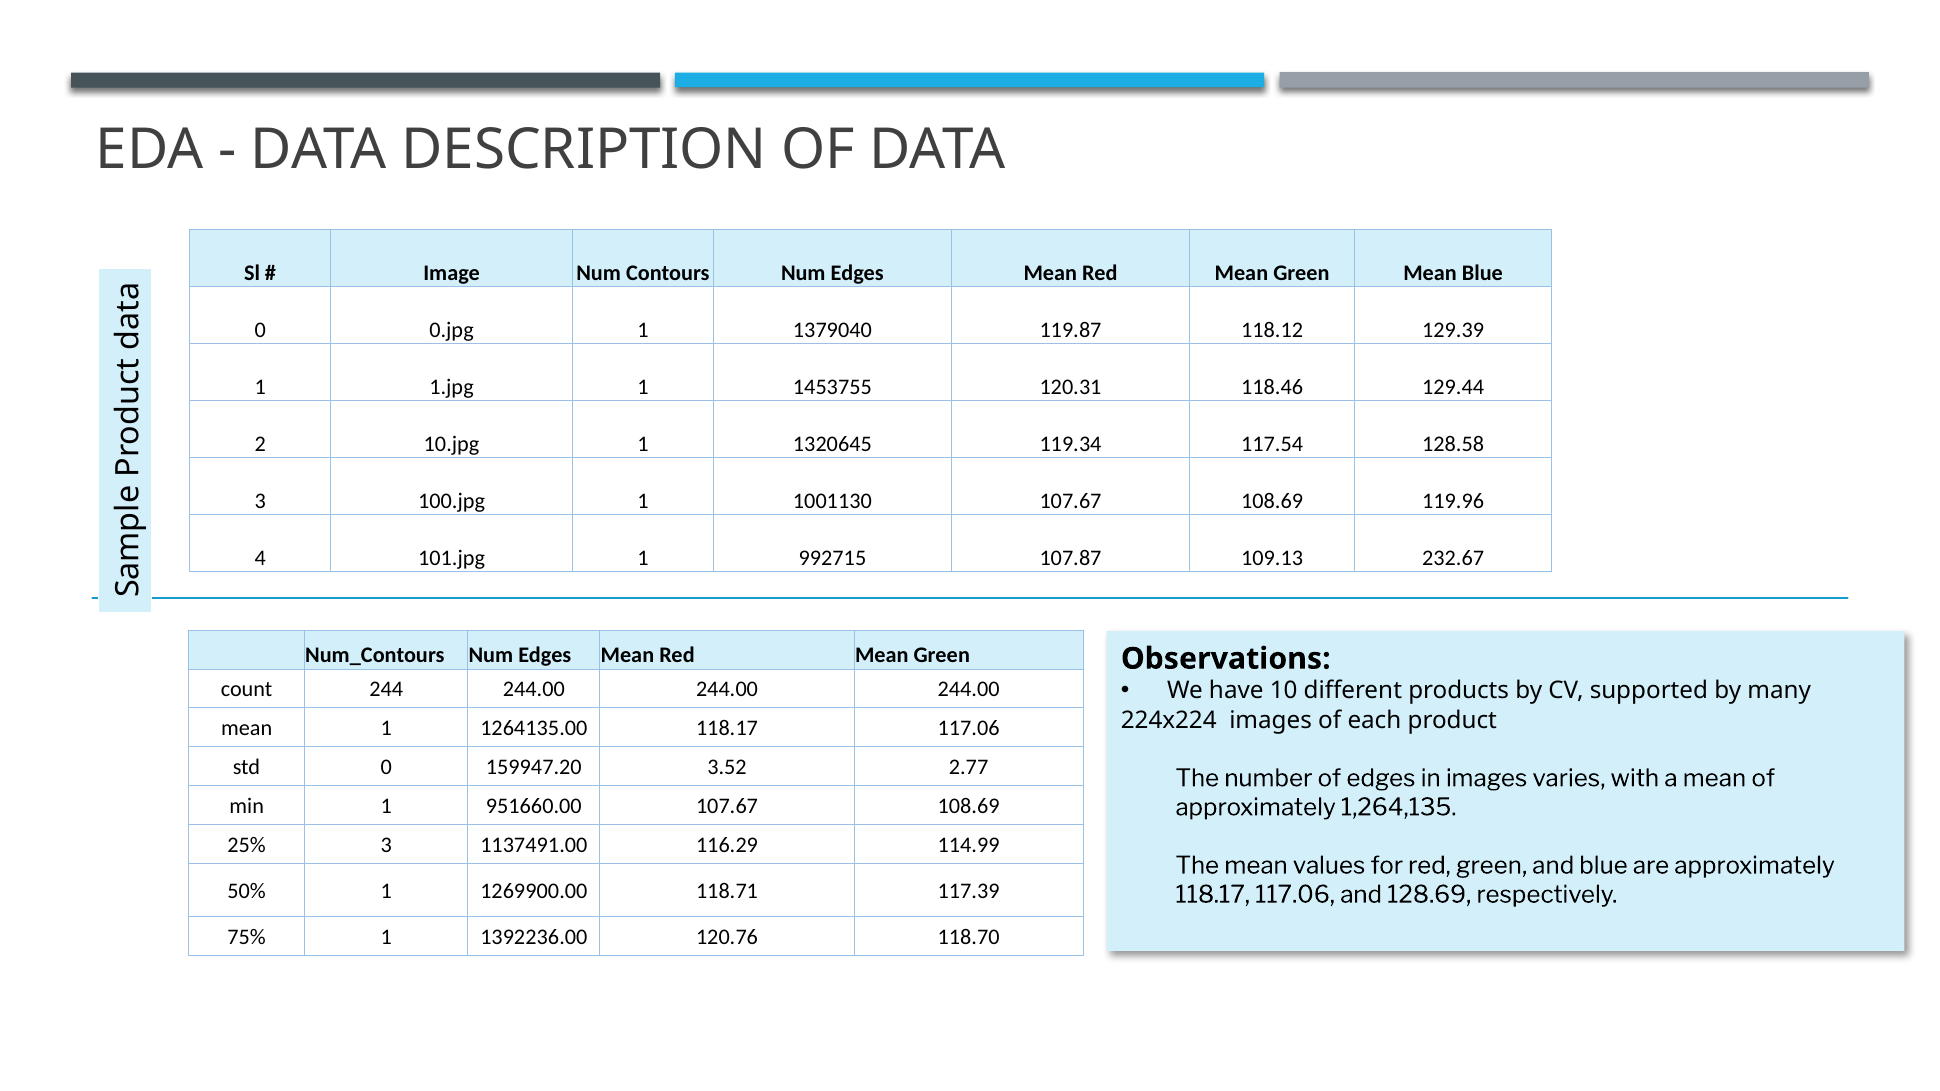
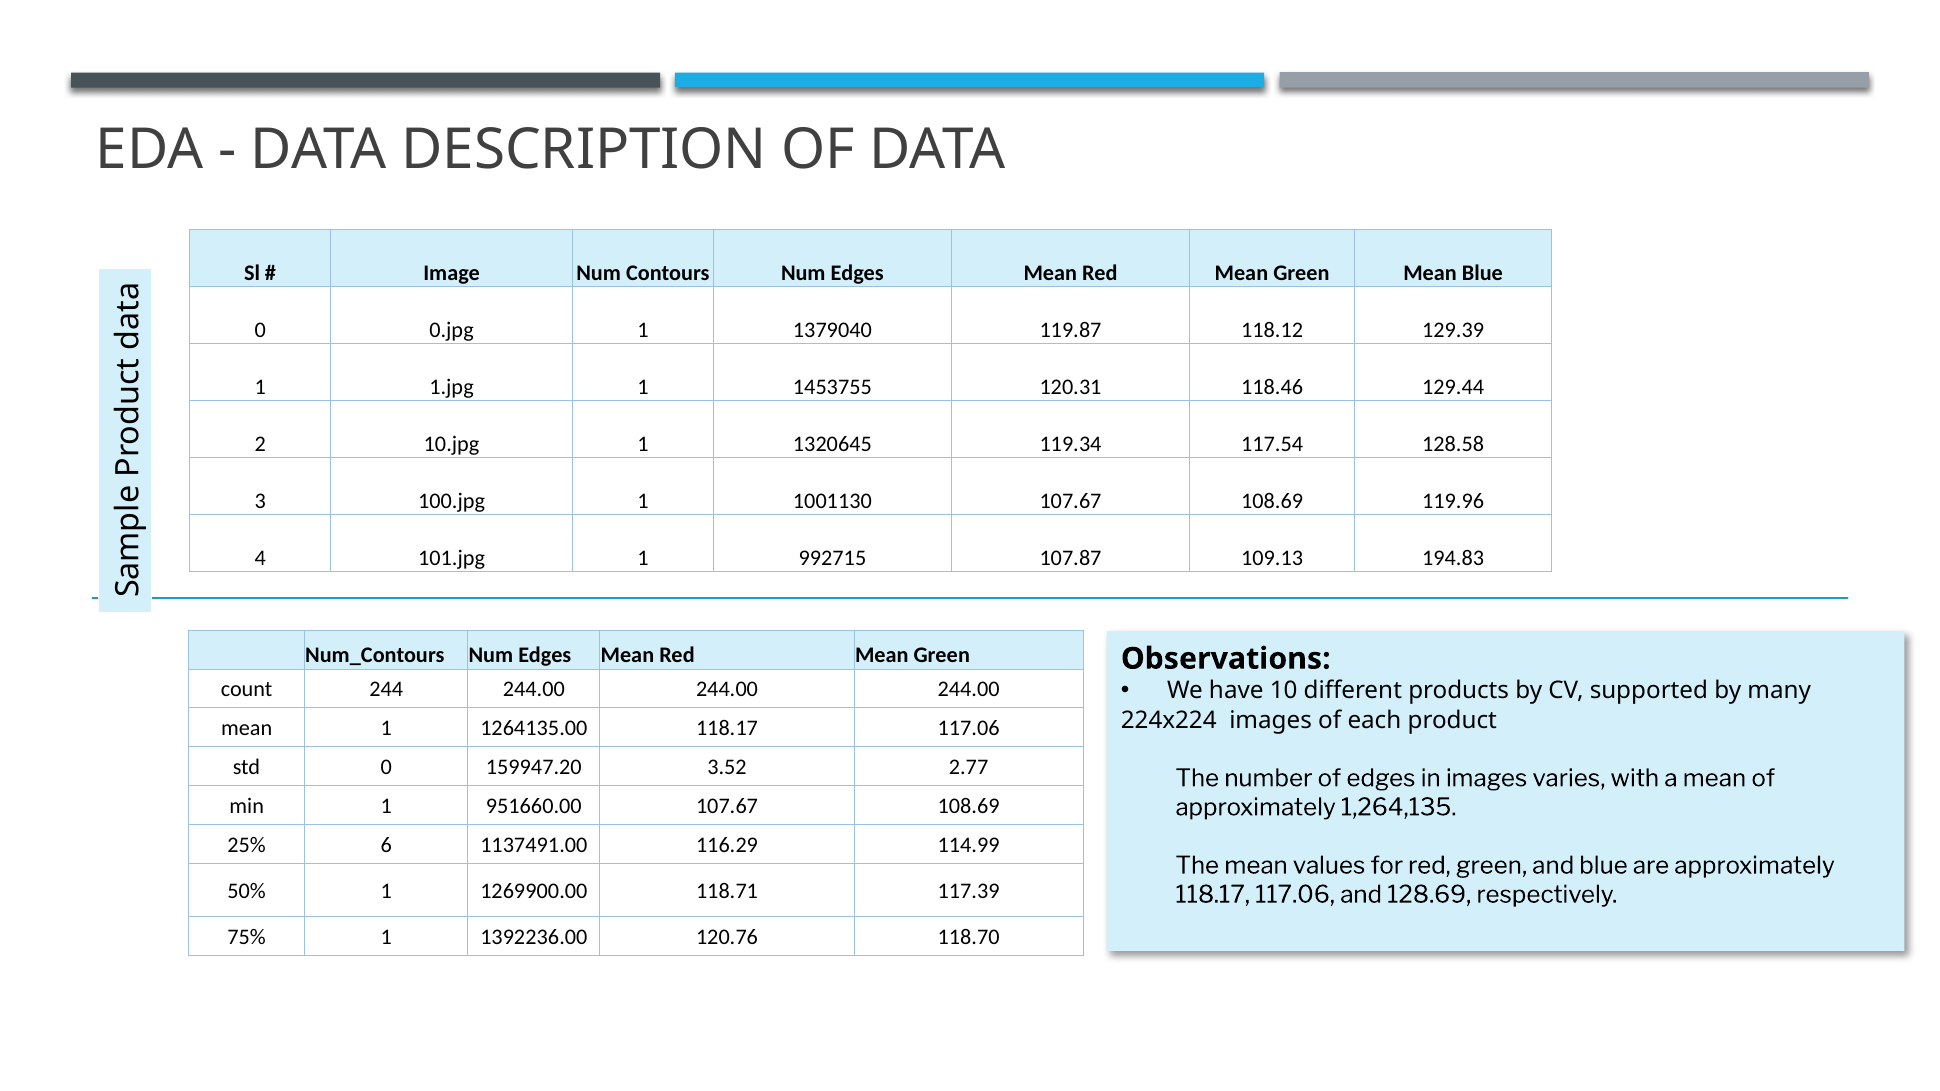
232.67: 232.67 -> 194.83 (1453, 558)
25% 3: 3 -> 6 (386, 845)
